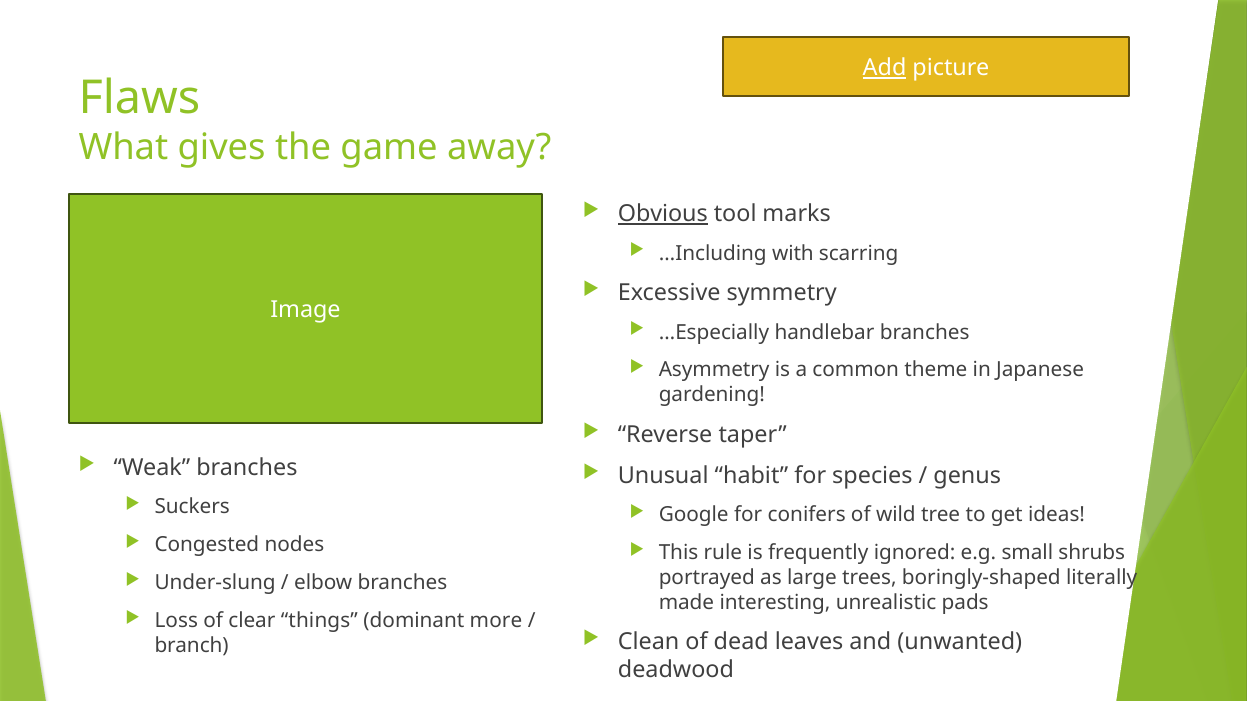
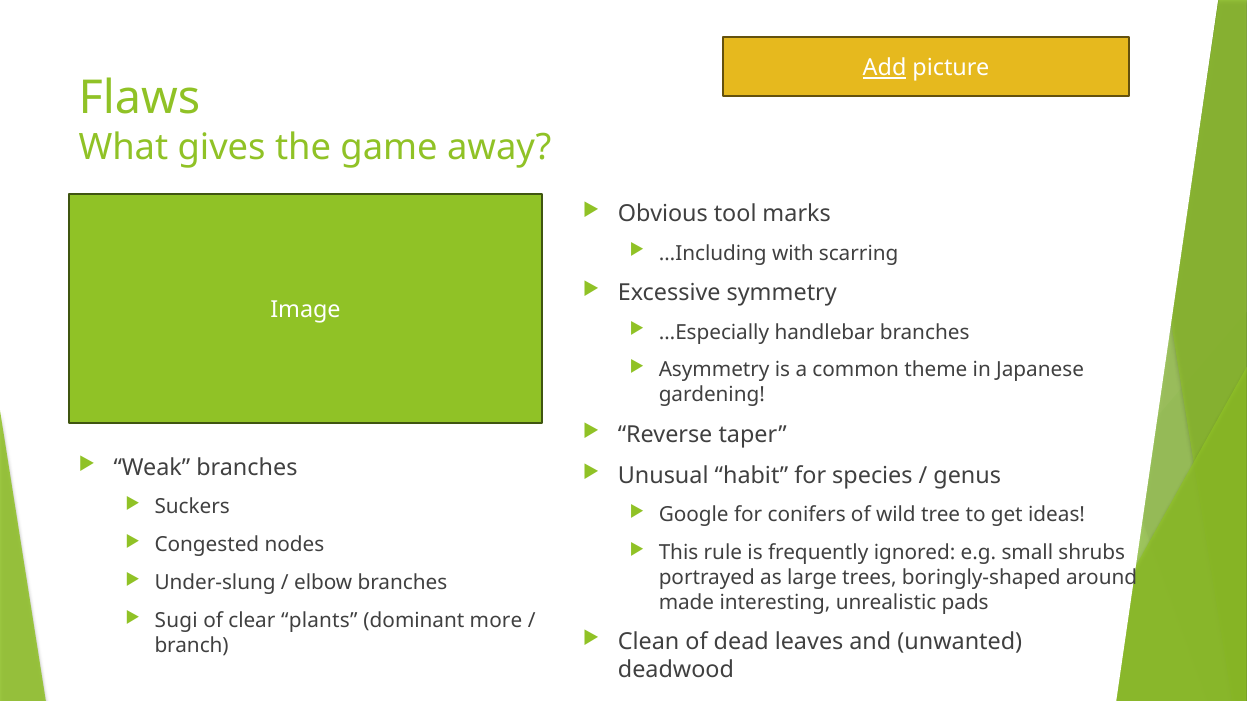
Obvious underline: present -> none (663, 214)
literally: literally -> around (1102, 578)
Loss: Loss -> Sugi (176, 621)
things: things -> plants (319, 621)
